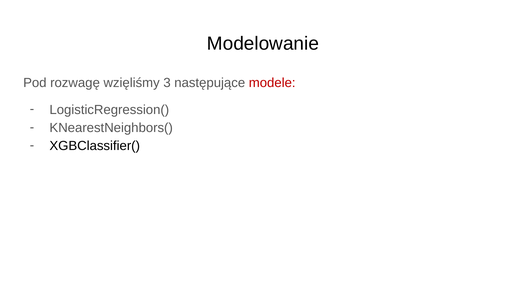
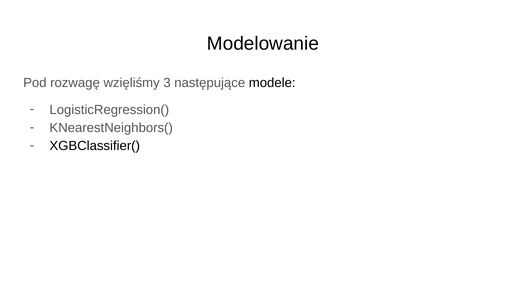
modele colour: red -> black (272, 83)
